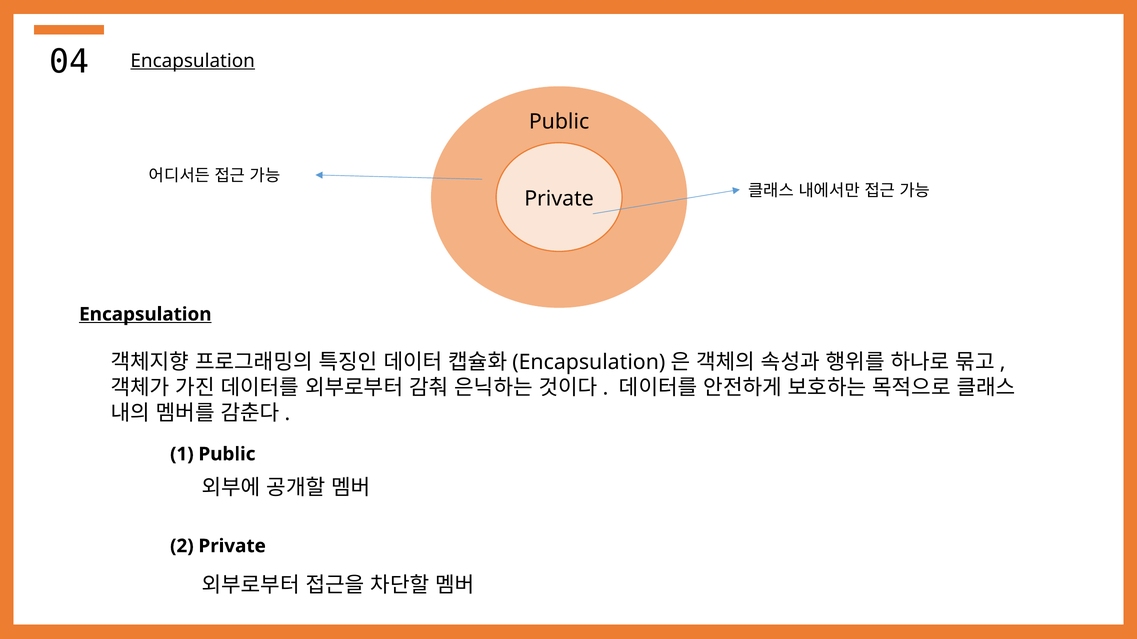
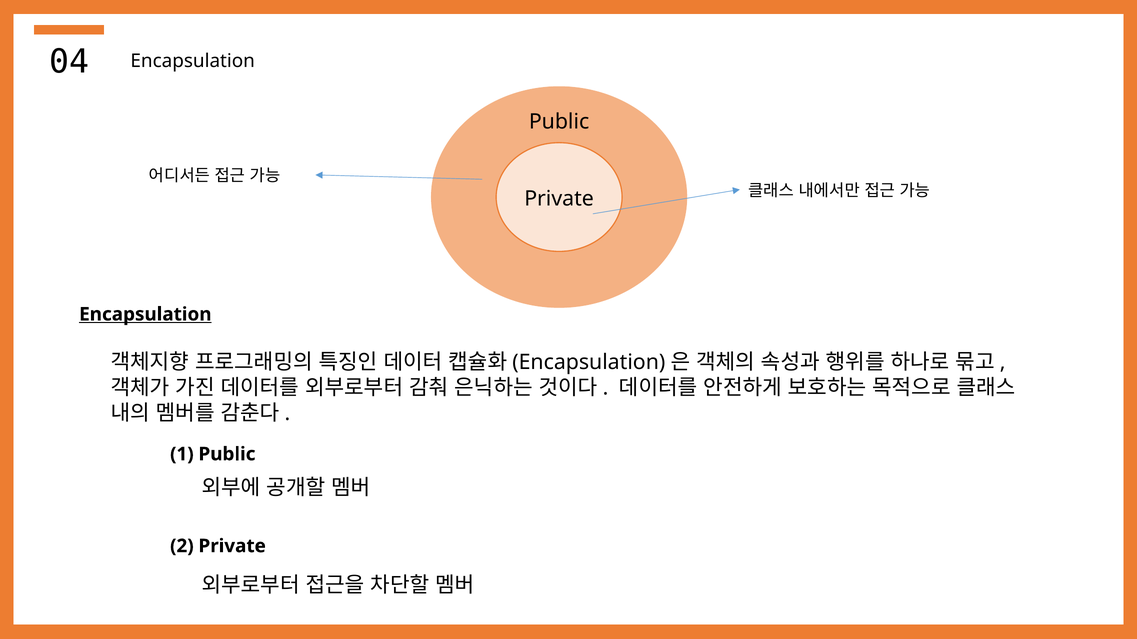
Encapsulation underline: present -> none (193, 61)
